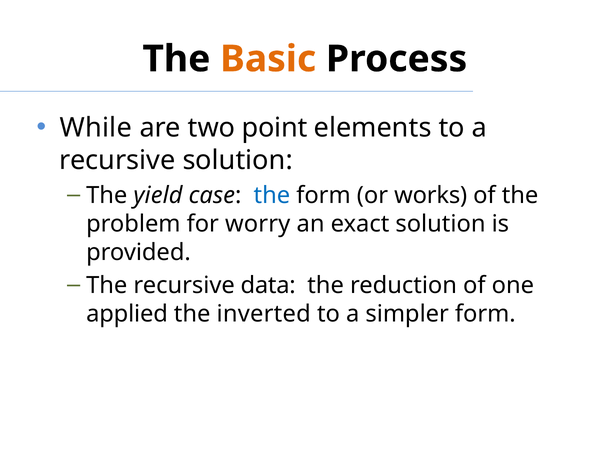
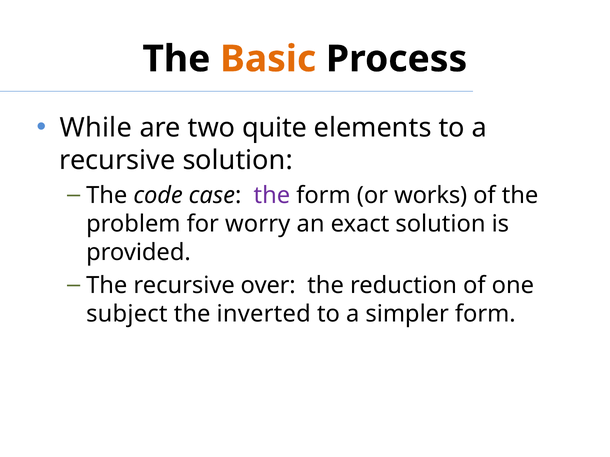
point: point -> quite (275, 128)
yield: yield -> code (158, 196)
the colour: blue -> purple (272, 196)
data: data -> over (268, 286)
applied: applied -> subject (127, 314)
